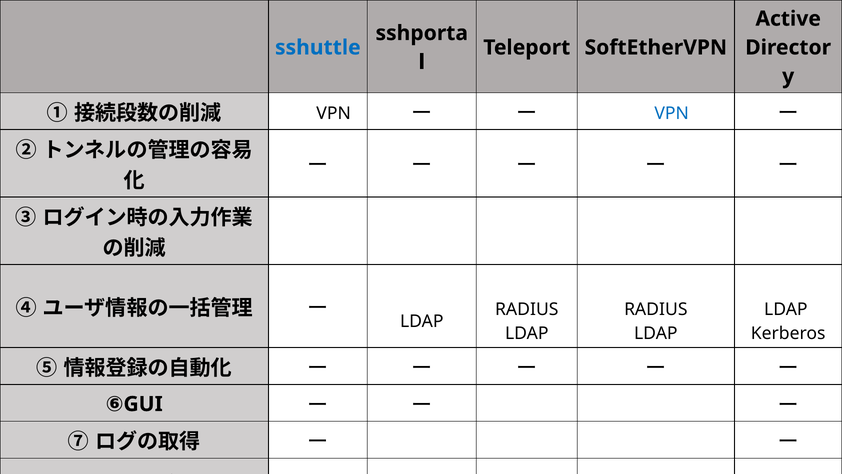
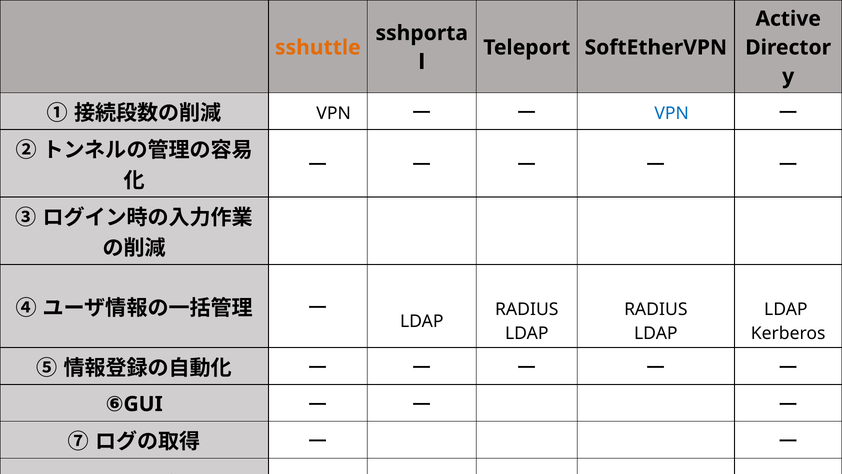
sshuttle colour: blue -> orange (318, 47)
